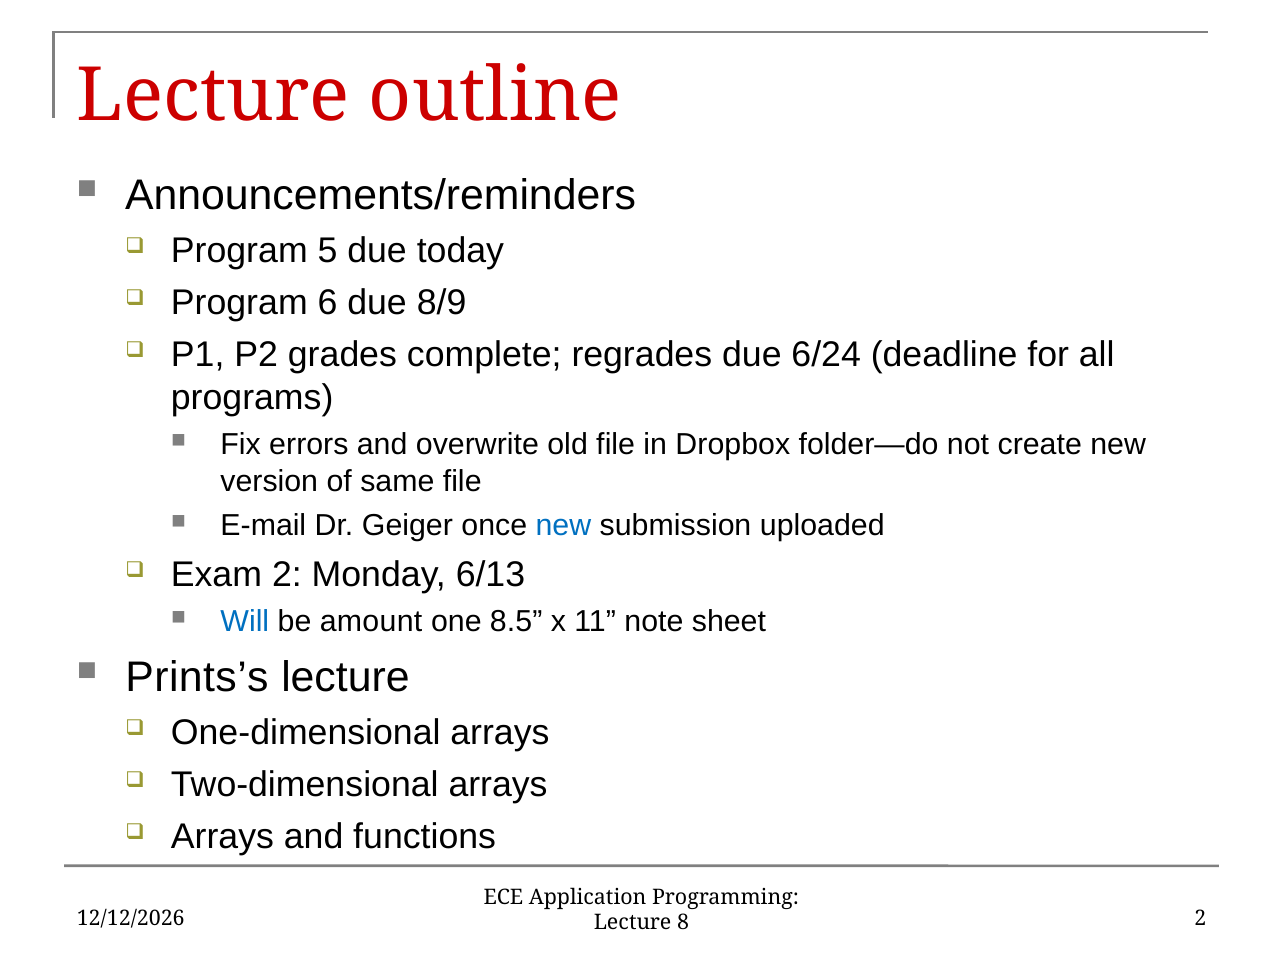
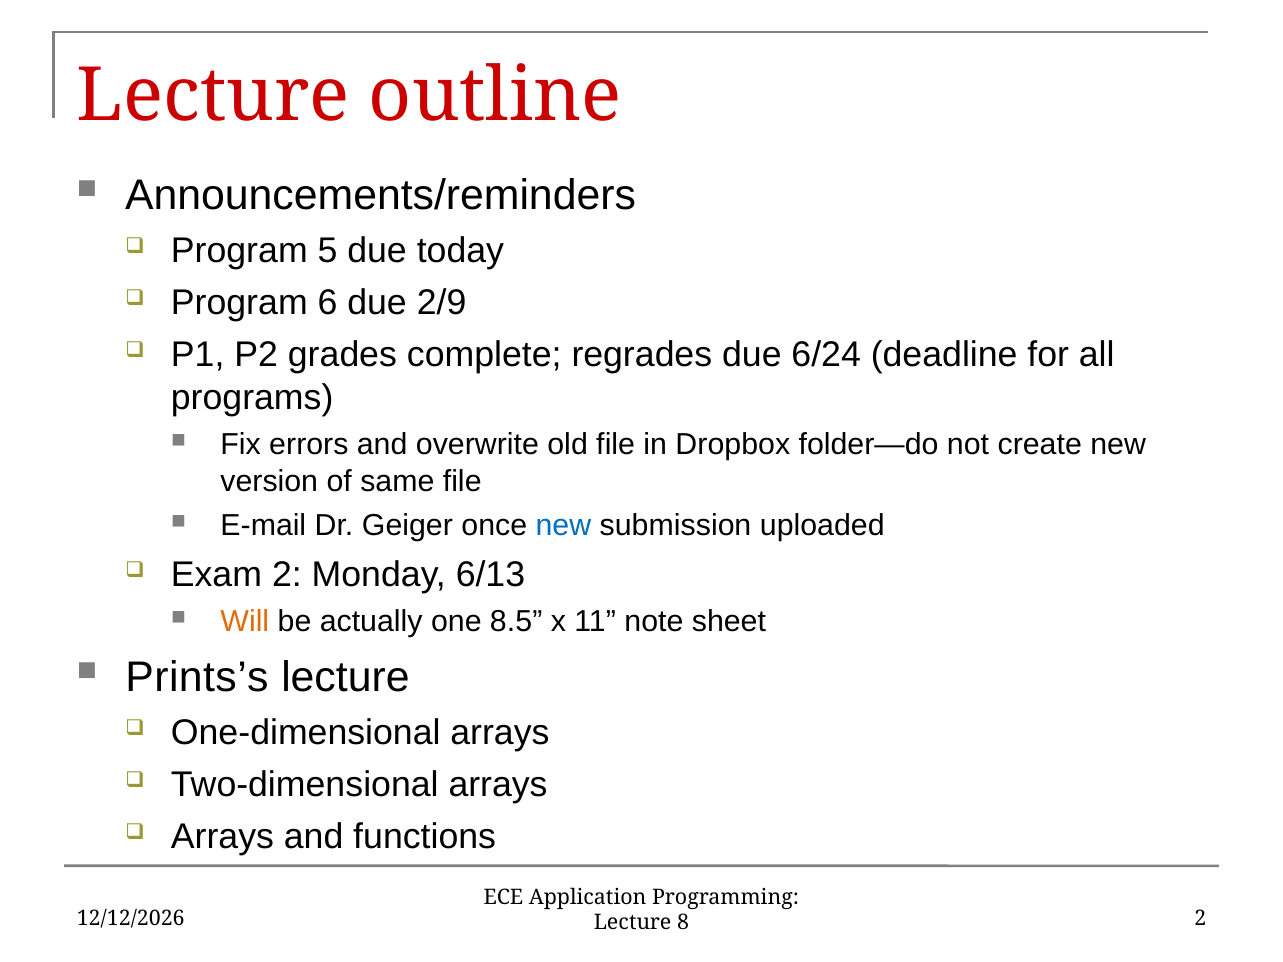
8/9: 8/9 -> 2/9 (442, 303)
Will colour: blue -> orange (245, 622)
amount: amount -> actually (371, 622)
